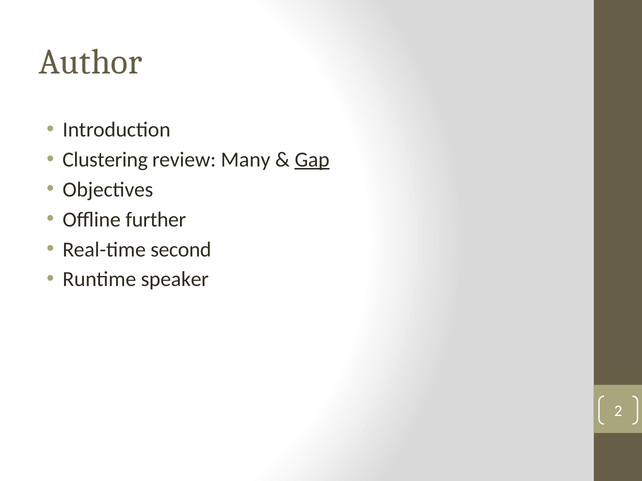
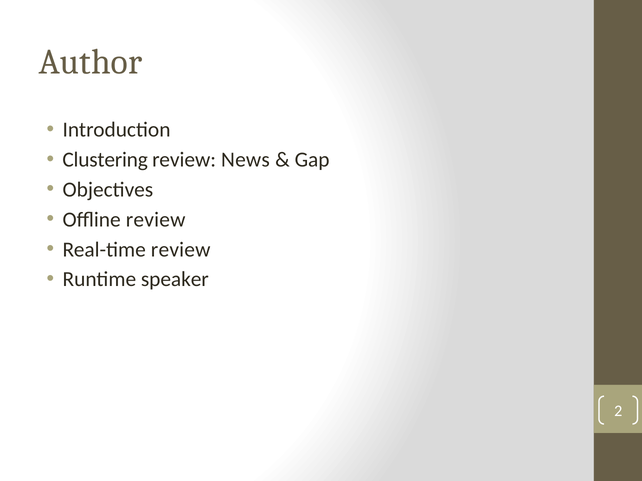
Many: Many -> News (245, 160)
Gap underline: present -> none (312, 160)
Offline further: further -> review (156, 220)
Real-time second: second -> review (181, 250)
